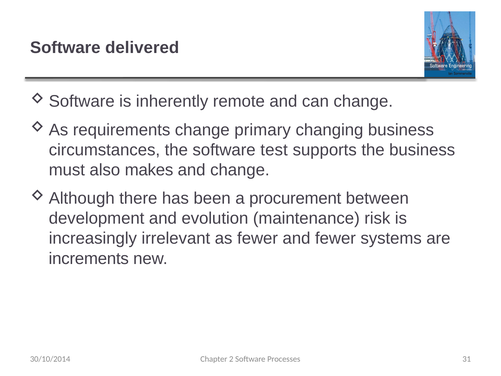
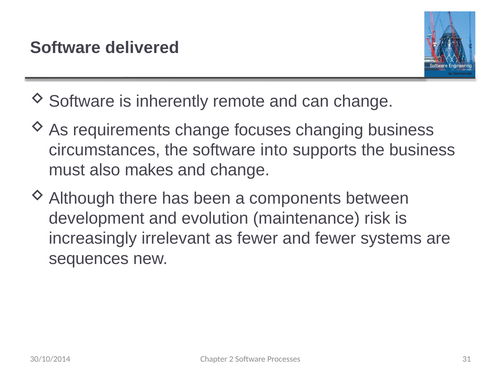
primary: primary -> focuses (263, 130)
test: test -> into (274, 150)
procurement: procurement -> components (295, 198)
increments: increments -> sequences (89, 258)
